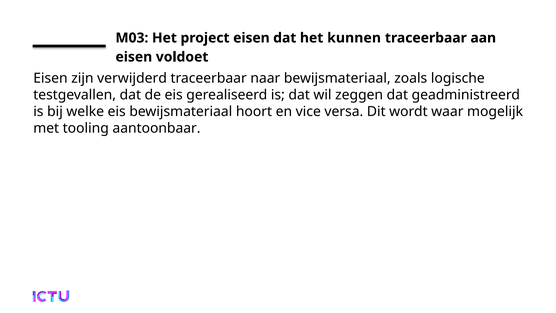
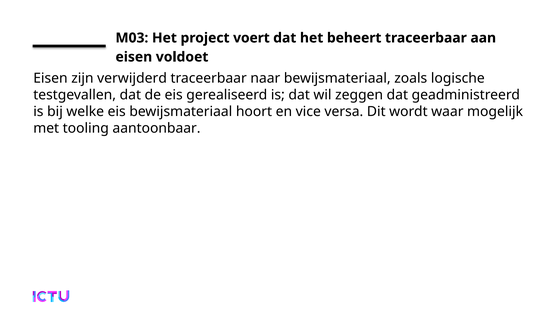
project eisen: eisen -> voert (251, 38)
kunnen: kunnen -> beheert (354, 38)
